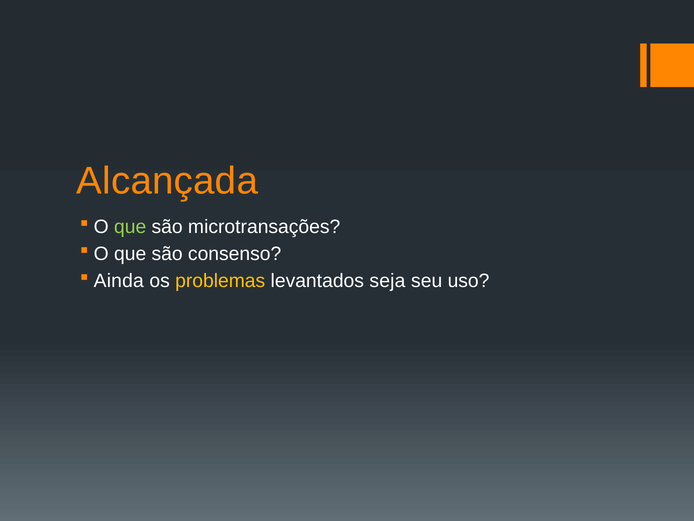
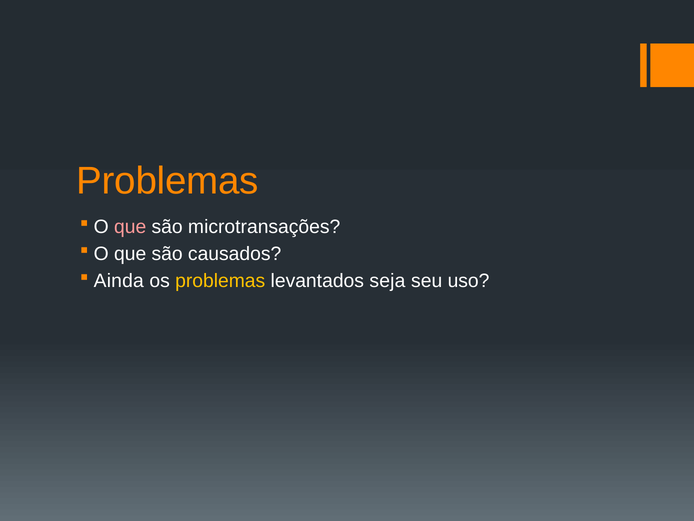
Alcançada: Alcançada -> Problemas (167, 181)
que colour: light green -> pink (130, 227)
consenso: consenso -> causados (235, 254)
